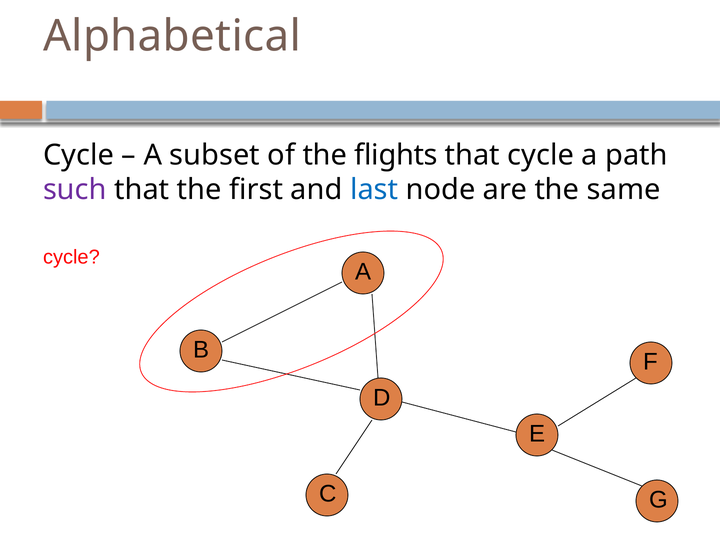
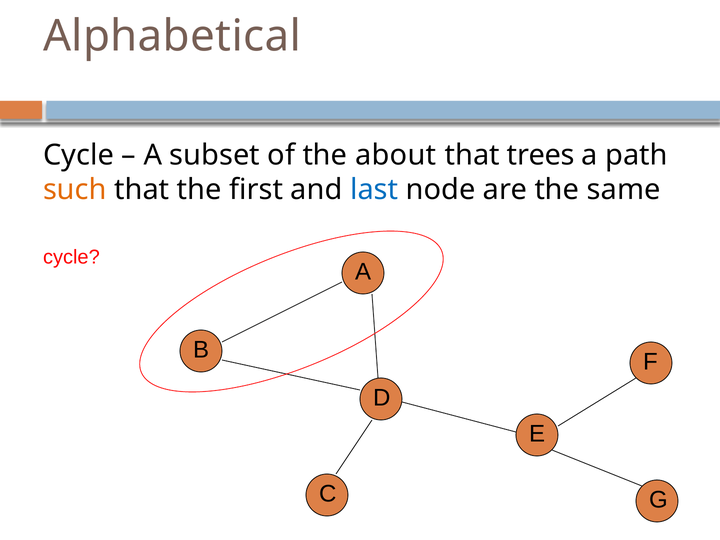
flights: flights -> about (396, 155)
that cycle: cycle -> trees (541, 155)
such colour: purple -> orange (75, 190)
